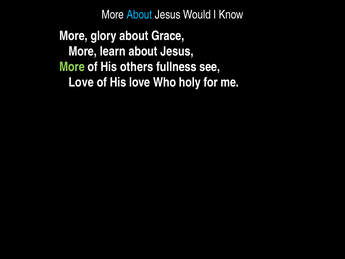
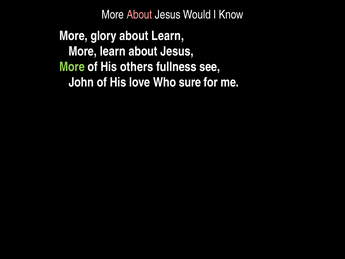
About colour: light blue -> pink (139, 15)
about Grace: Grace -> Learn (168, 36)
Love: Love -> John (81, 82)
holy: holy -> sure (190, 82)
